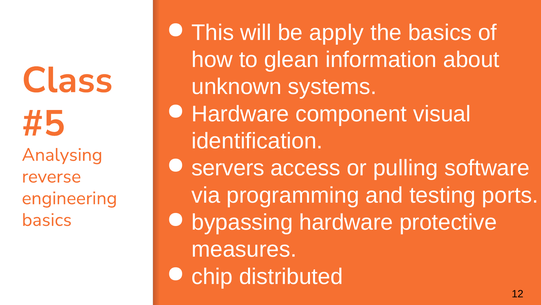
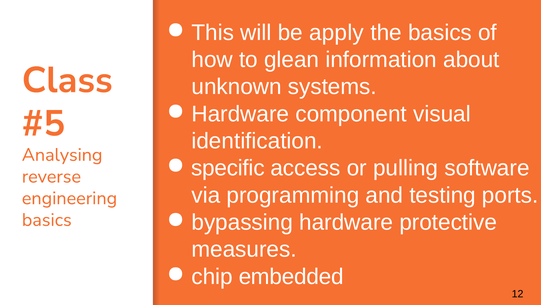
servers: servers -> specific (228, 168)
distributed: distributed -> embedded (291, 276)
